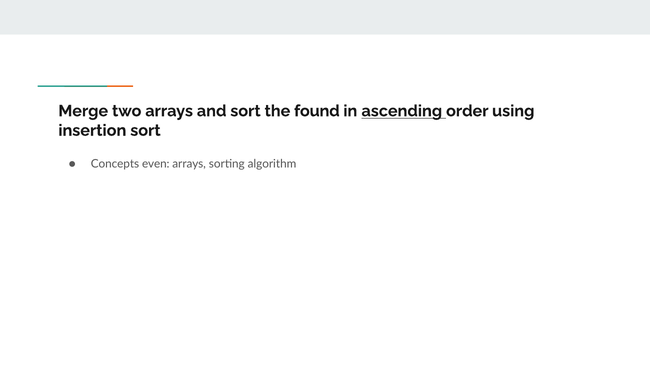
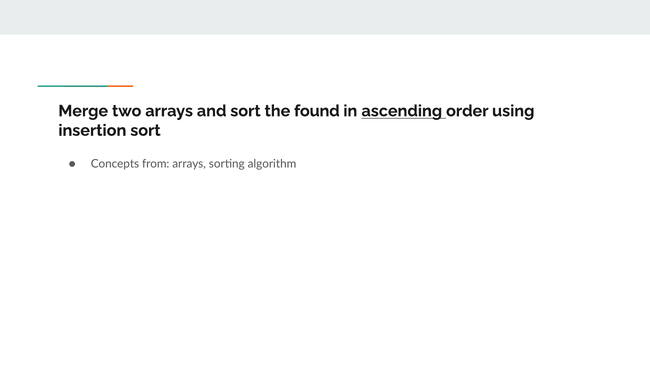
even: even -> from (156, 164)
